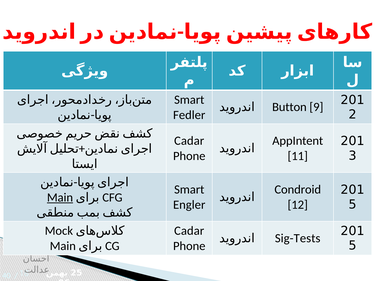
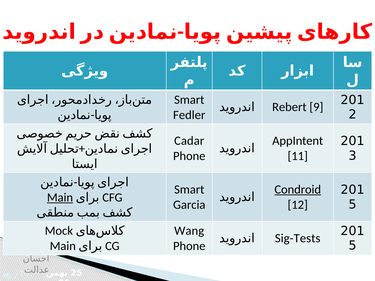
Button: Button -> Rebert (289, 107)
Condroid underline: none -> present (298, 190)
Engler: Engler -> Garcia (189, 205)
Cadar: Cadar -> Wang (189, 231)
